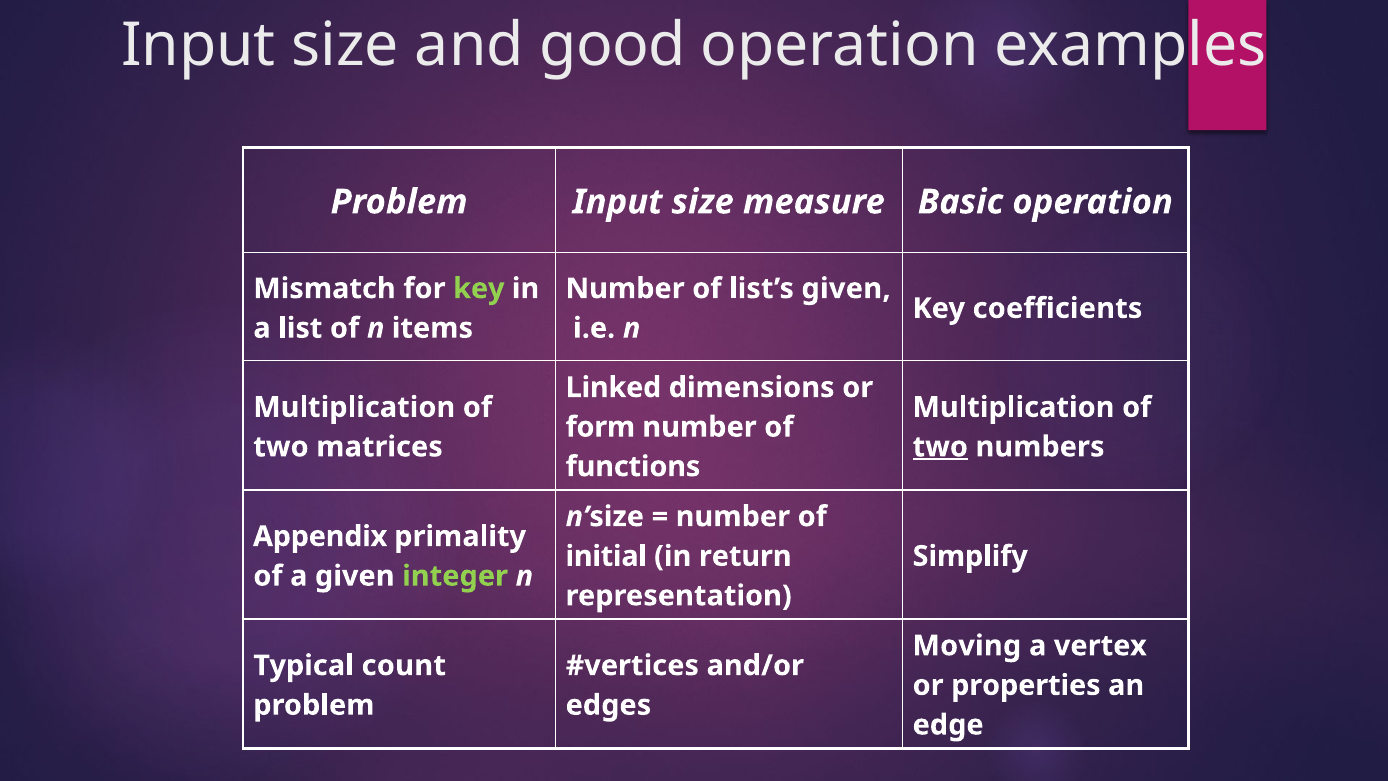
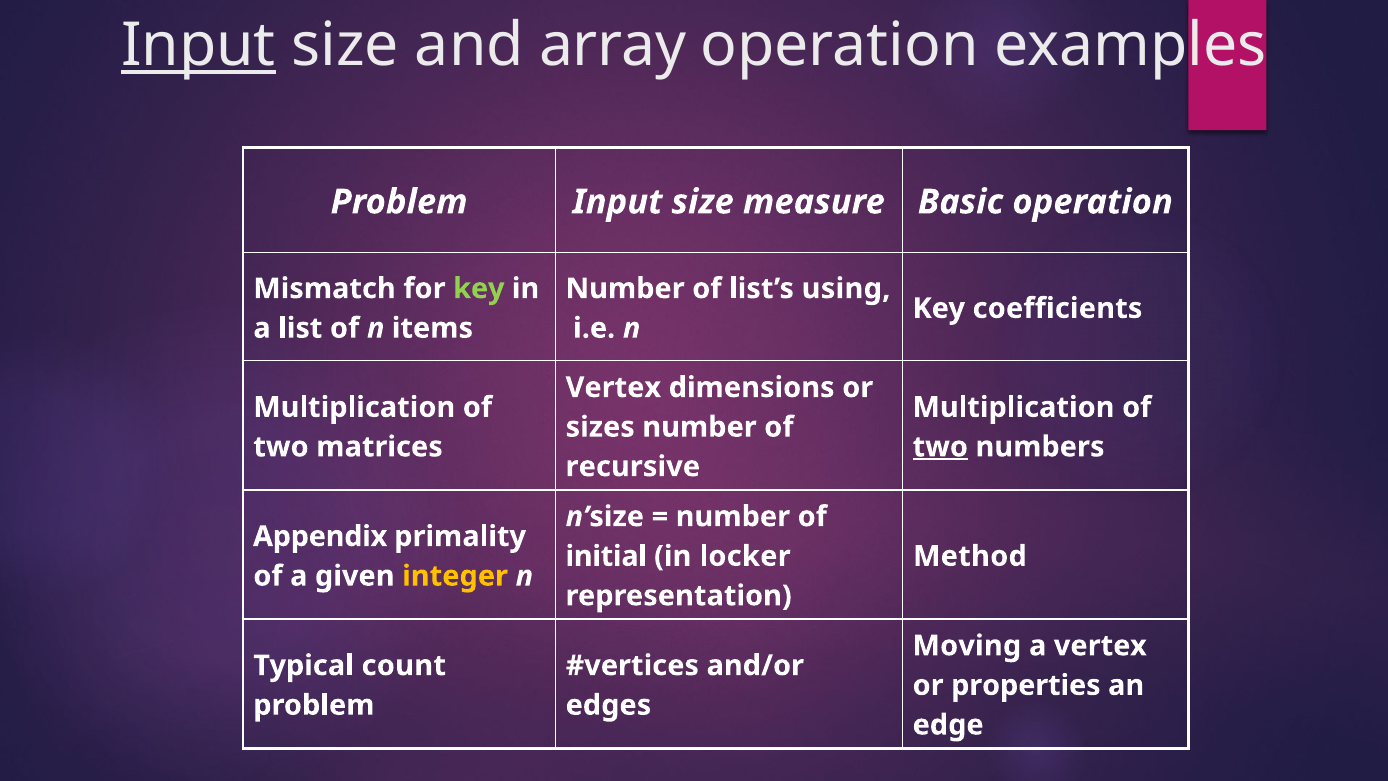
Input underline: none -> present (198, 46)
good: good -> array (613, 46)
list’s given: given -> using (846, 289)
Linked: Linked -> Vertex (613, 387)
form: form -> sizes (600, 427)
functions: functions -> recursive (633, 467)
return: return -> locker (745, 556)
Simplify: Simplify -> Method (970, 556)
integer colour: light green -> yellow (455, 576)
